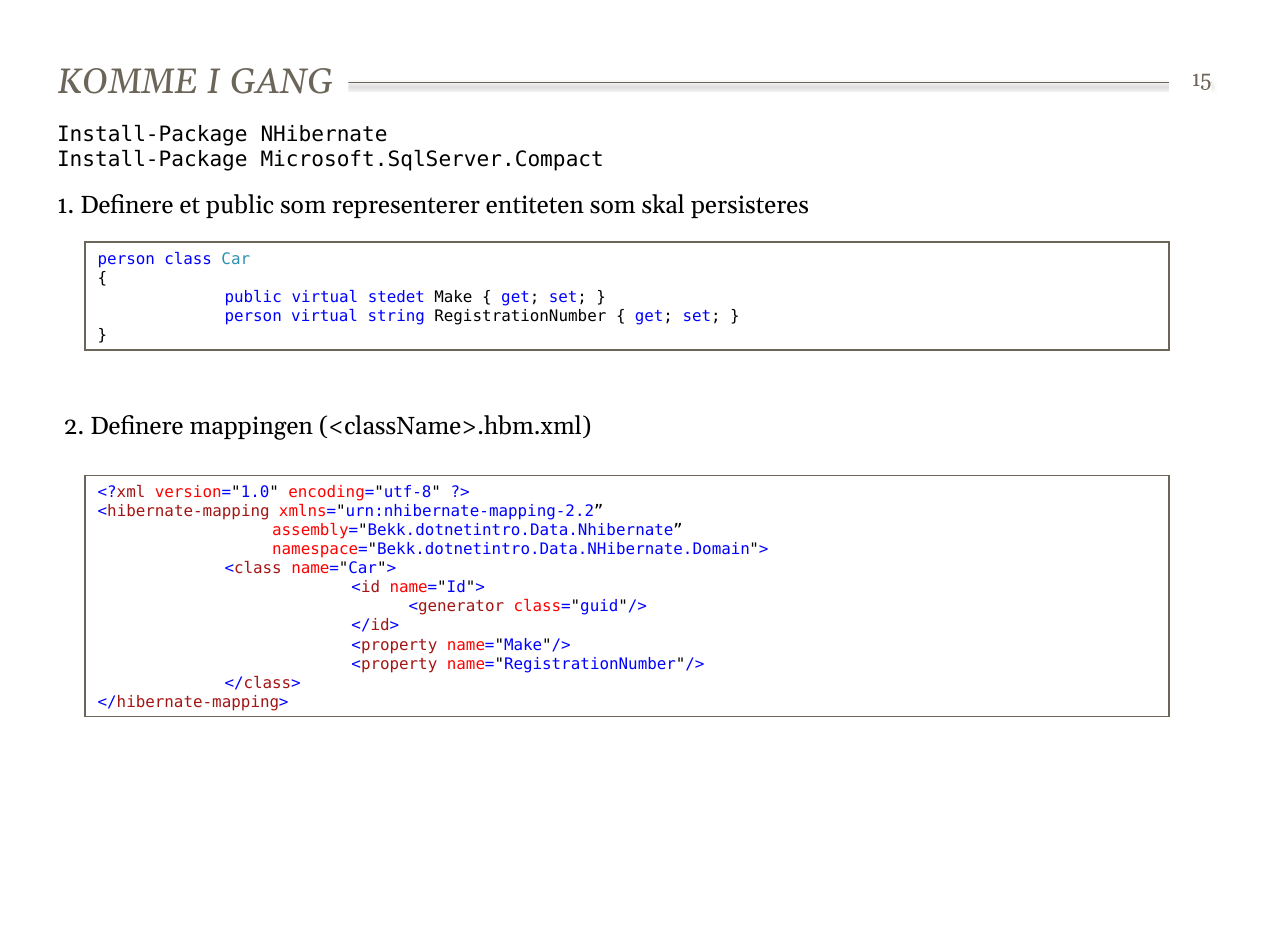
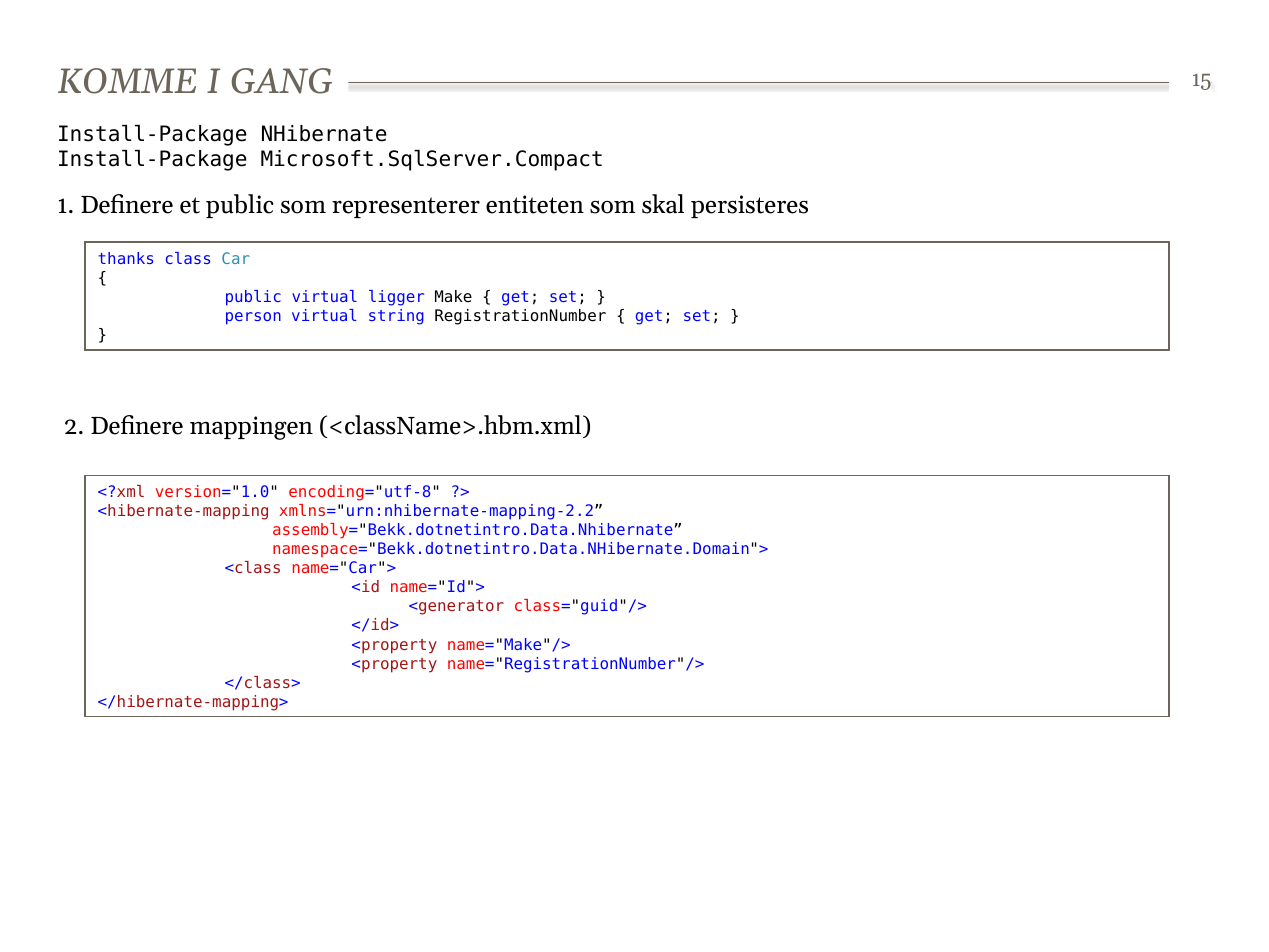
person: person -> thanks (126, 259)
stedet: stedet -> ligger (396, 297)
